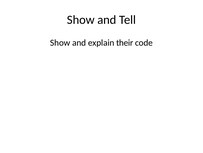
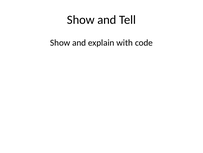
their: their -> with (125, 43)
